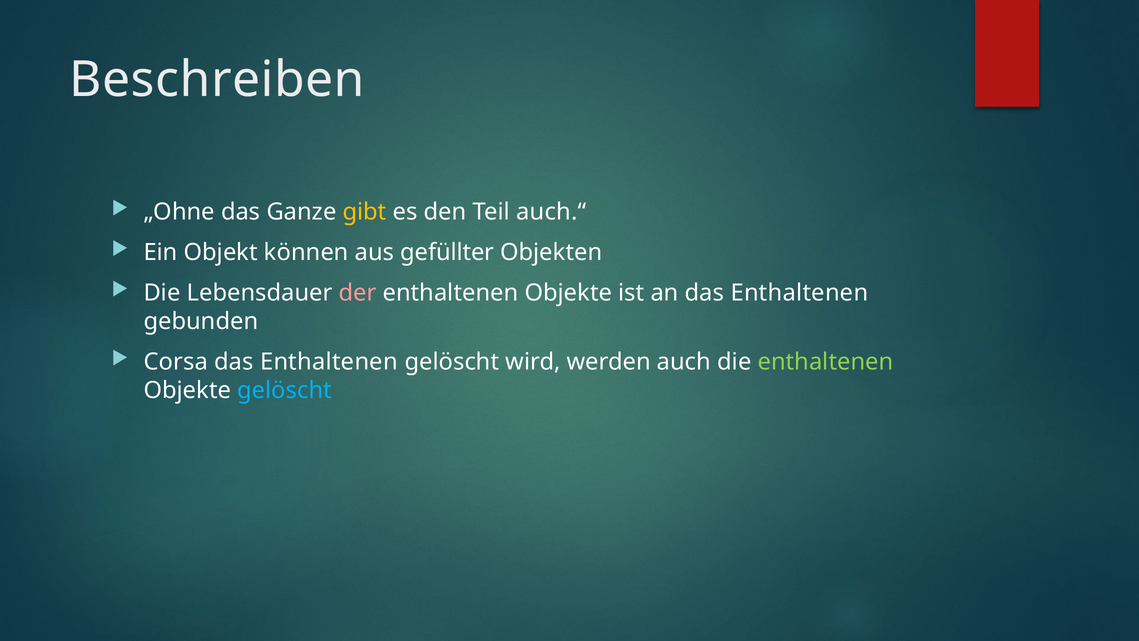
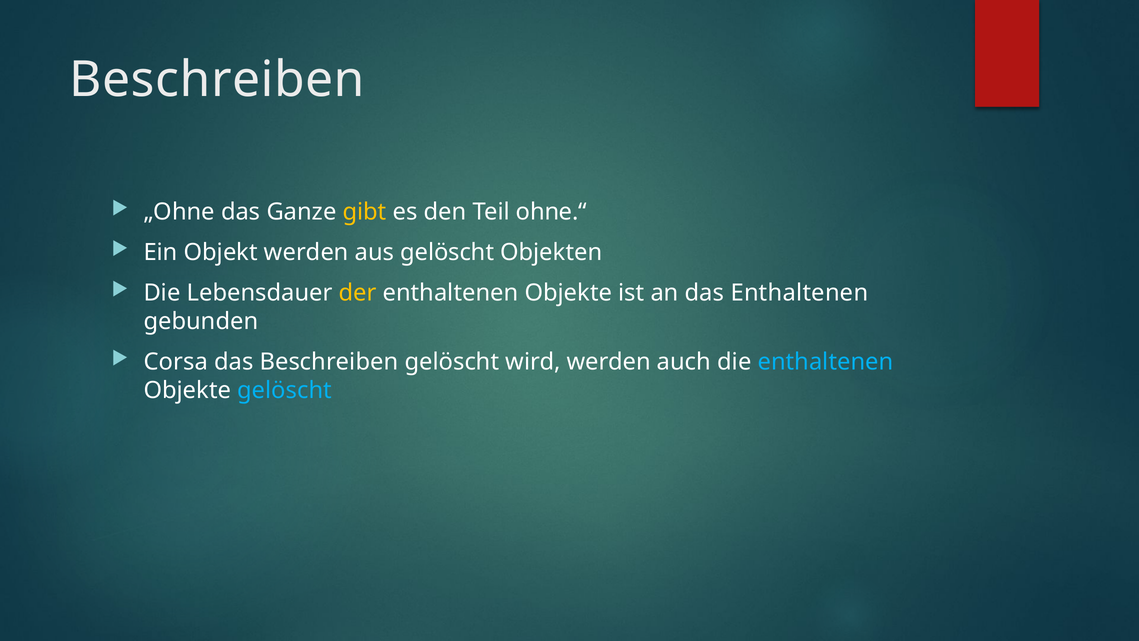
auch.“: auch.“ -> ohne.“ (551, 212)
Objekt können: können -> werden (306, 252)
aus gefüllter: gefüllter -> gelöscht (447, 252)
der colour: pink -> yellow (358, 293)
Enthaltenen: Enthaltenen -> Beschreiben (329, 362)
enthaltenen colour: light green -> light blue (825, 362)
